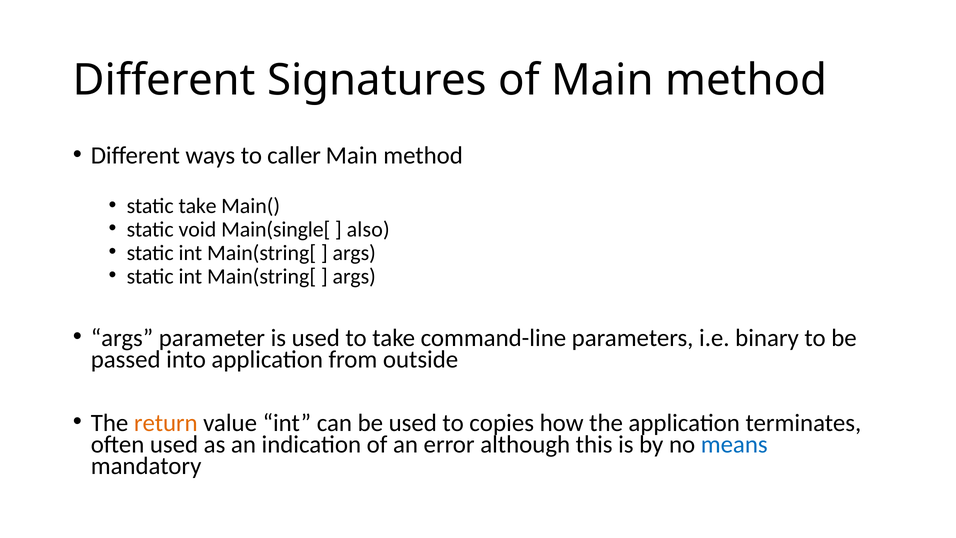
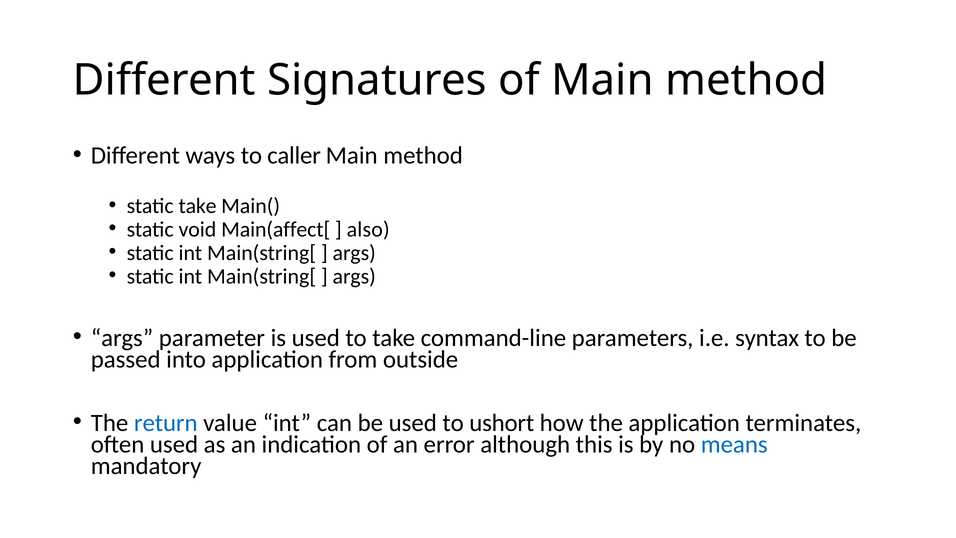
Main(single[: Main(single[ -> Main(affect[ (276, 229)
binary: binary -> syntax (767, 338)
return colour: orange -> blue (166, 423)
copies: copies -> ushort (502, 423)
